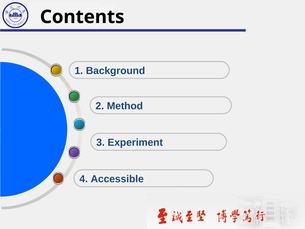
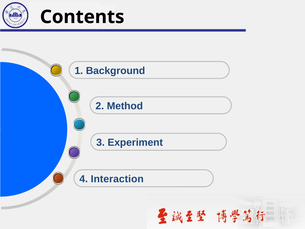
Accessible: Accessible -> Interaction (117, 179)
